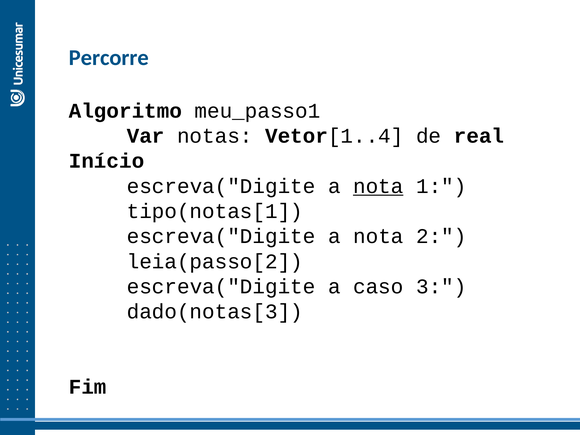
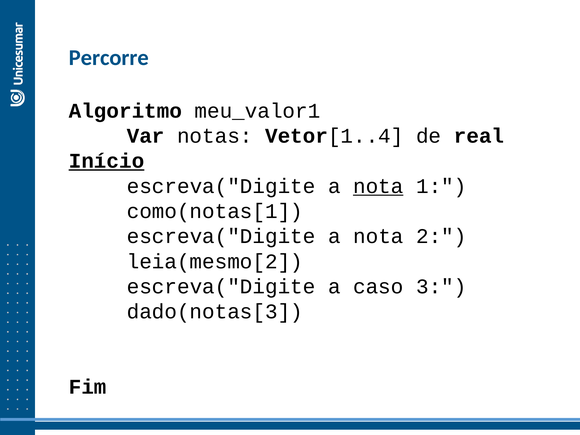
meu_passo1: meu_passo1 -> meu_valor1 (257, 111)
Início underline: none -> present (107, 161)
tipo(notas[1: tipo(notas[1 -> como(notas[1 (215, 211)
leia(passo[2: leia(passo[2 -> leia(mesmo[2 (215, 261)
